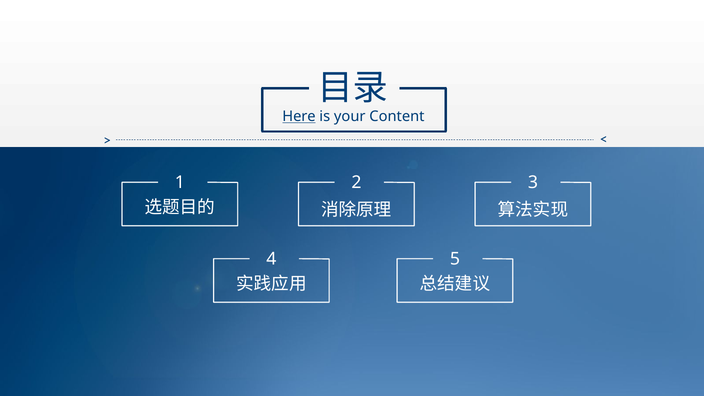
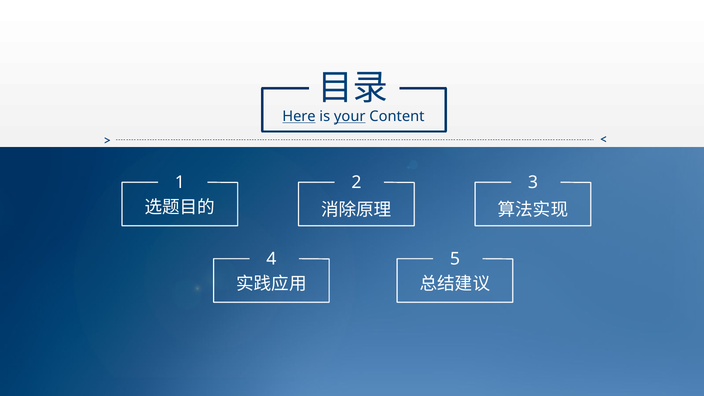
your underline: none -> present (350, 116)
